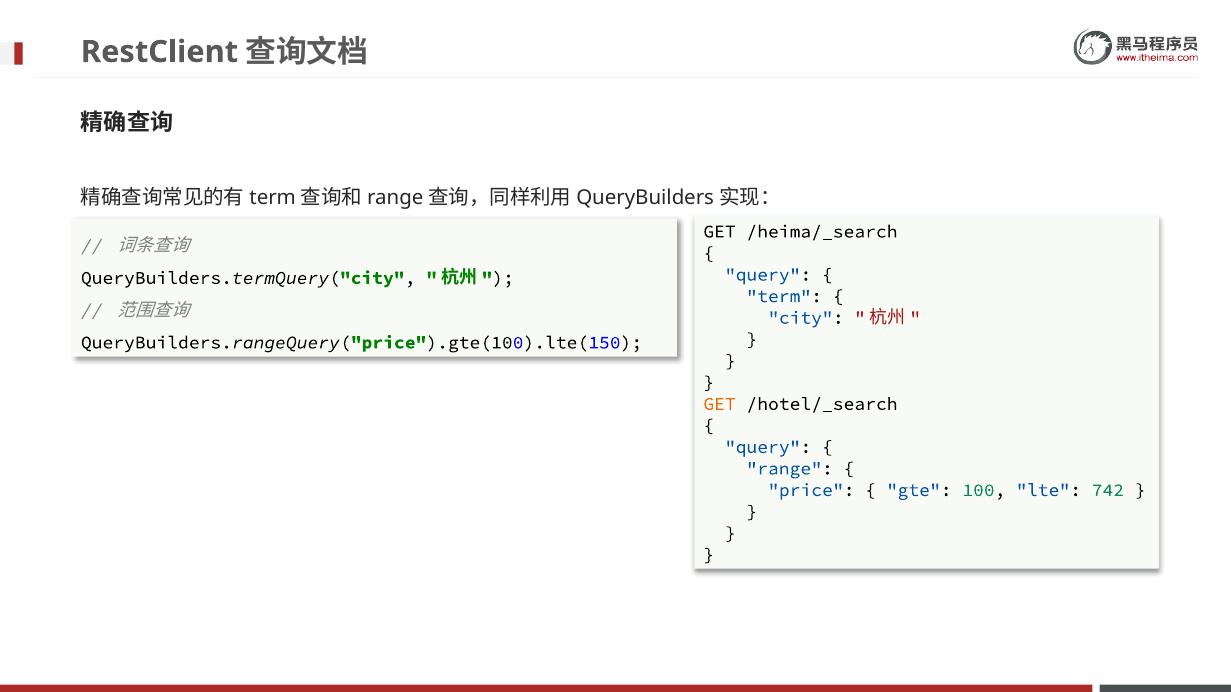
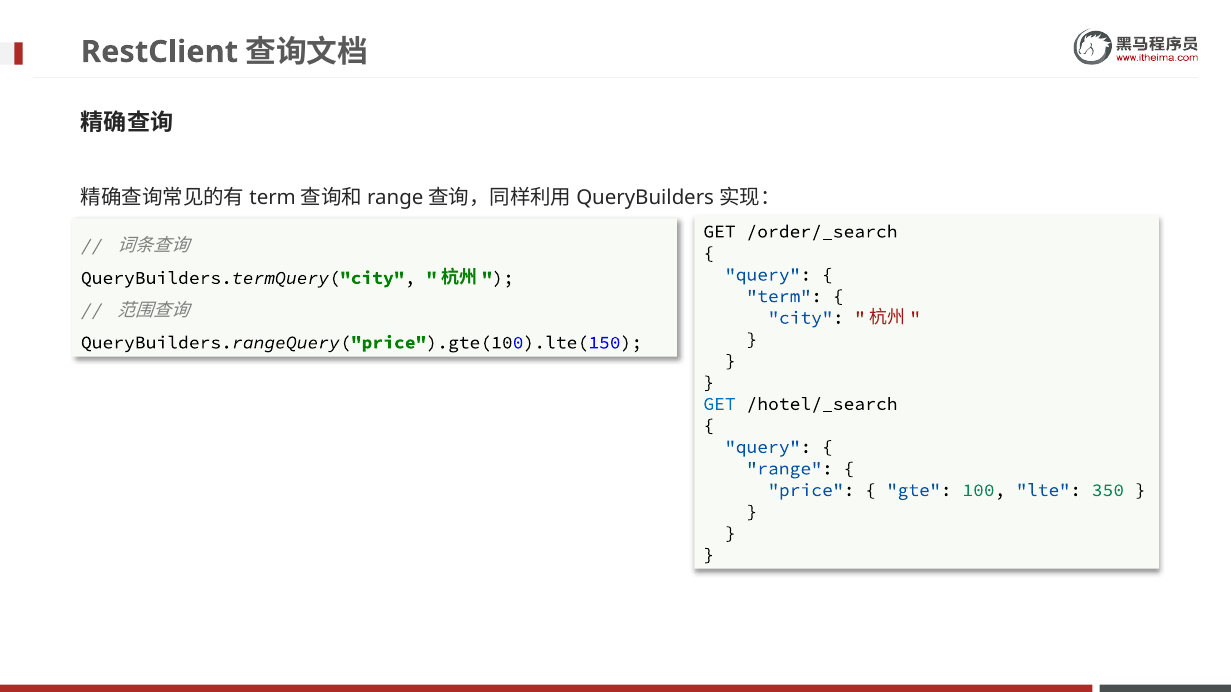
/heima/_search: /heima/_search -> /order/_search (822, 232)
GET colour: orange -> blue (720, 404)
742: 742 -> 350 (1108, 490)
